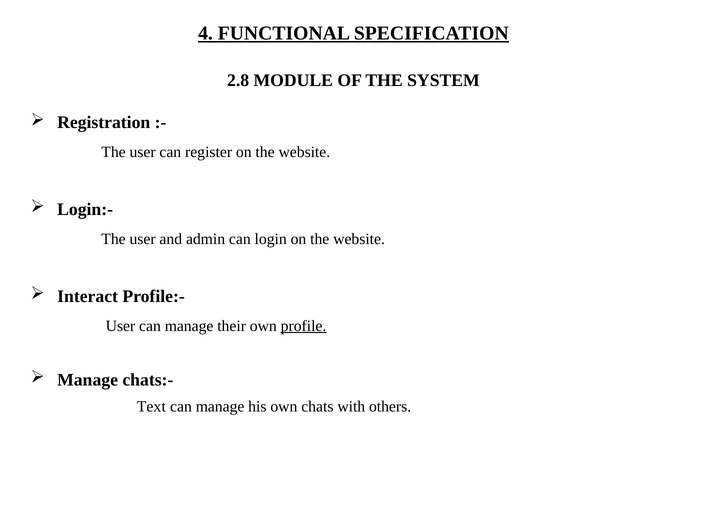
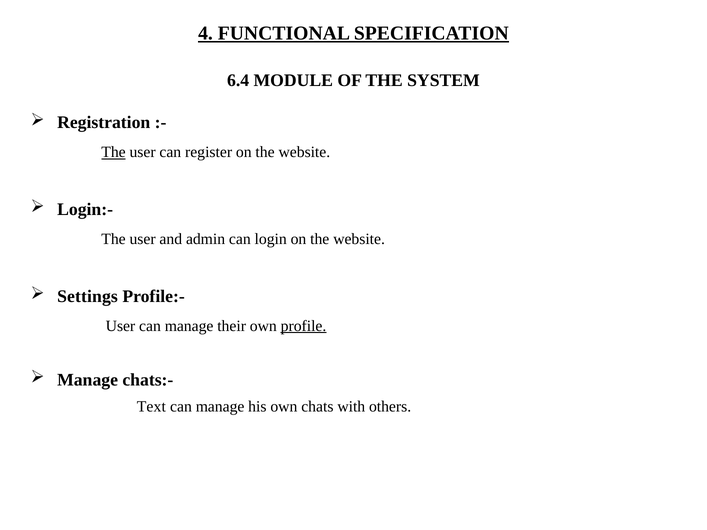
2.8: 2.8 -> 6.4 (238, 81)
The underline: none -> present (113, 152)
Interact: Interact -> Settings (88, 296)
